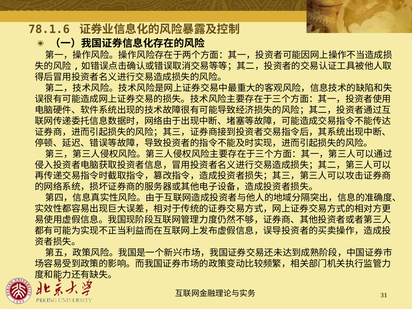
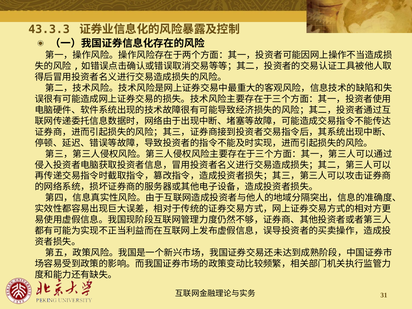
78.1.6: 78.1.6 -> 43.3.3 (49, 29)
